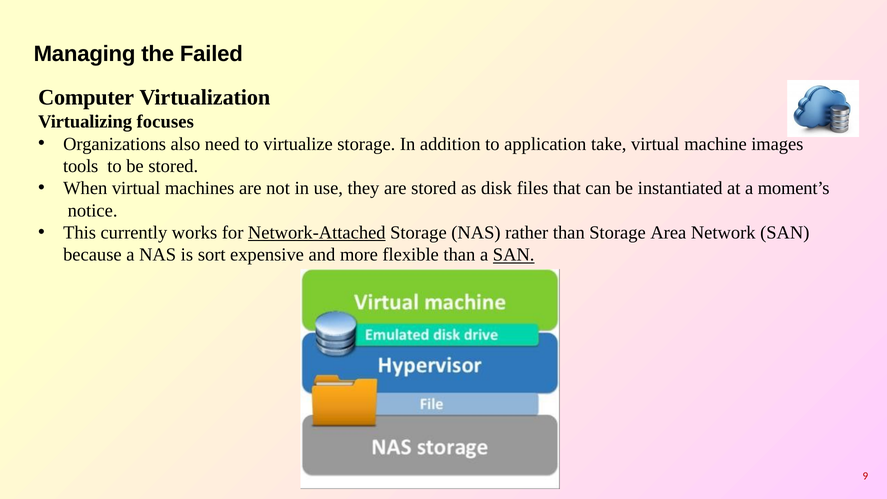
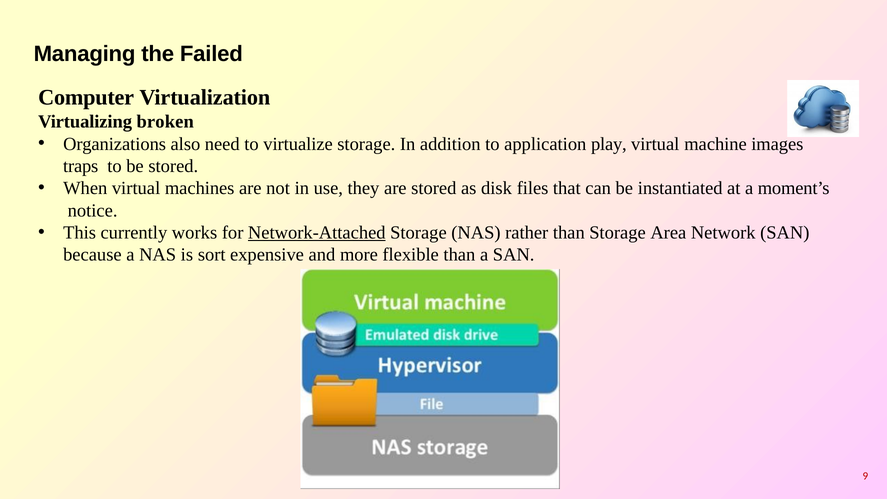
focuses: focuses -> broken (165, 122)
take: take -> play (609, 144)
tools: tools -> traps (81, 166)
SAN underline: present -> none (514, 255)
